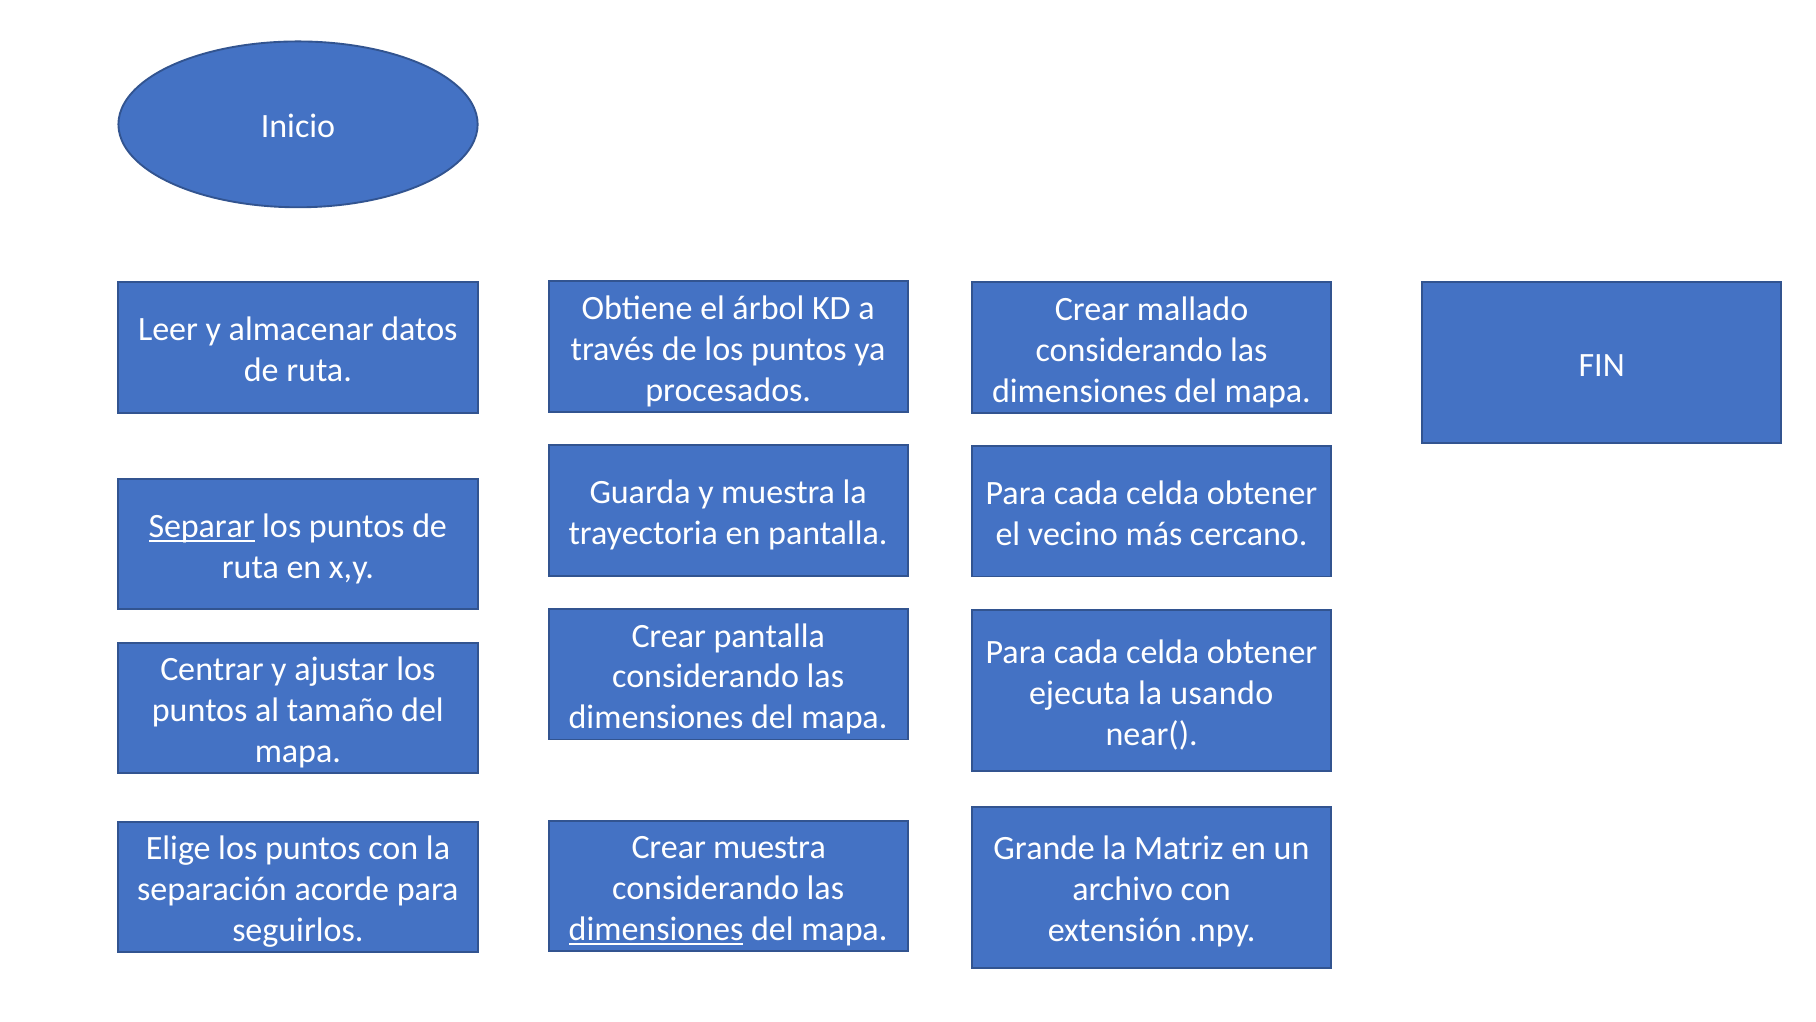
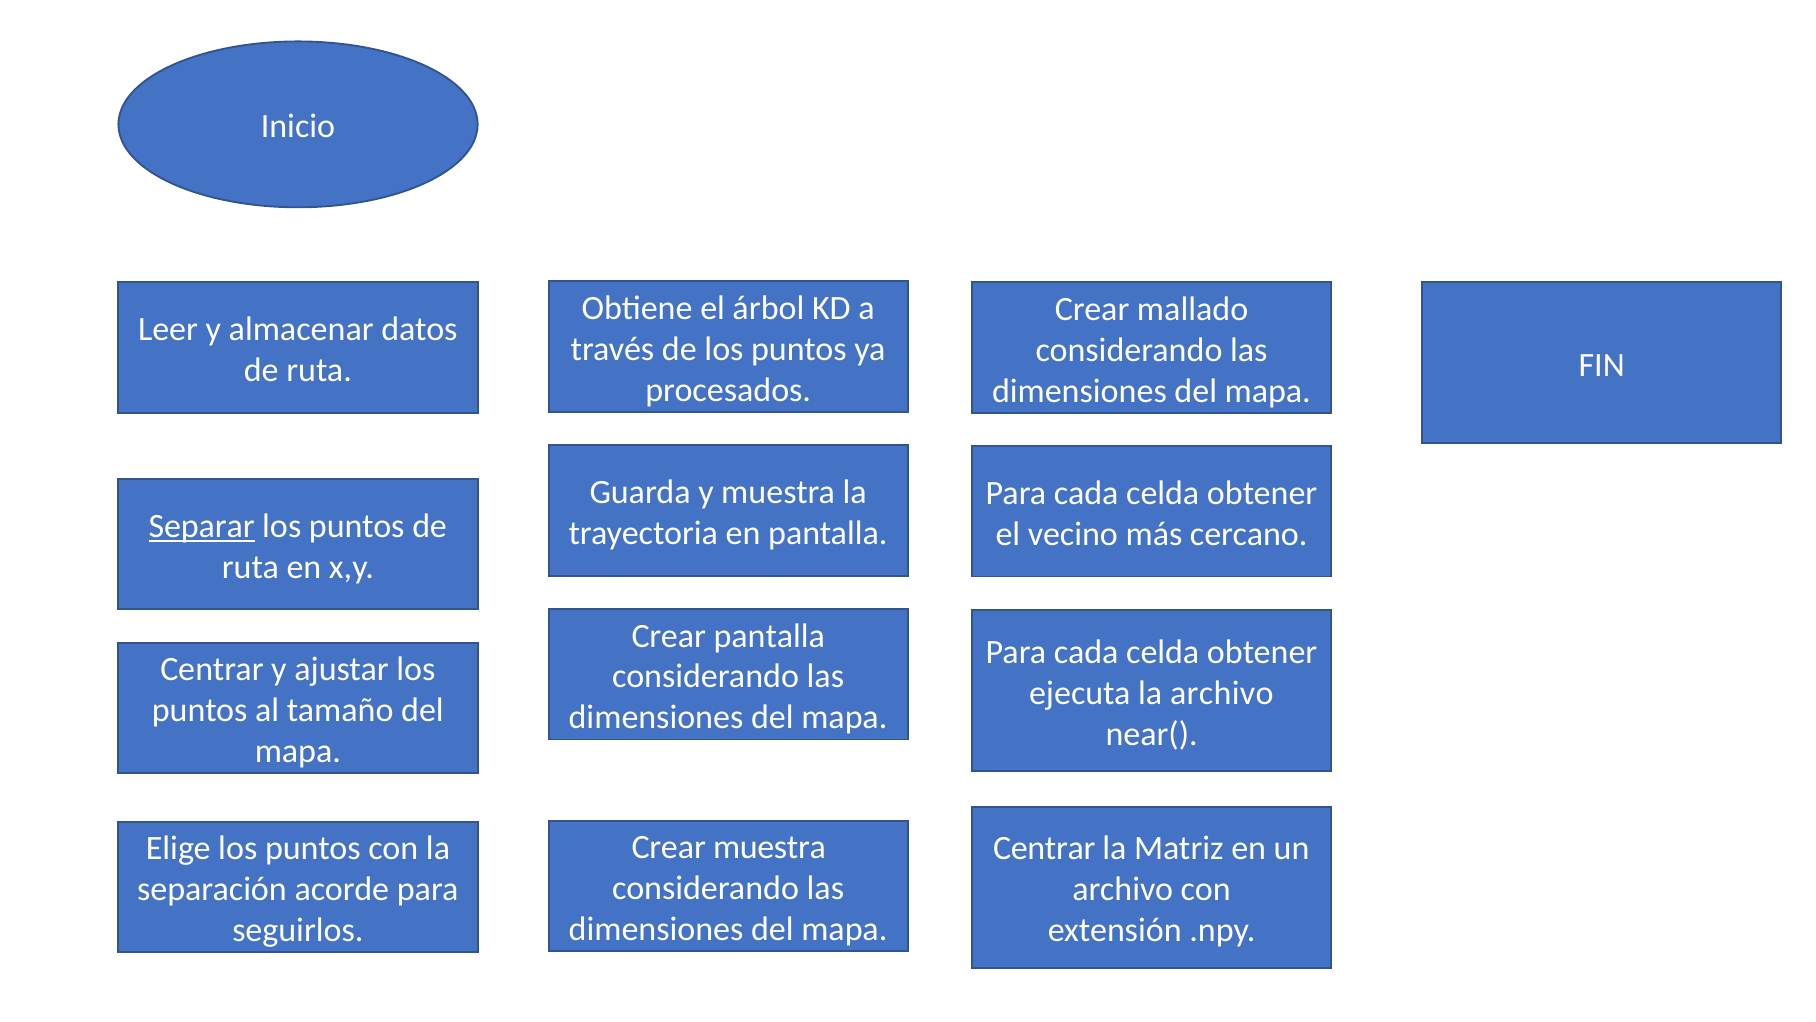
la usando: usando -> archivo (1222, 693)
Grande: Grande -> Centrar (1044, 848)
dimensiones underline: present -> none (656, 929)
